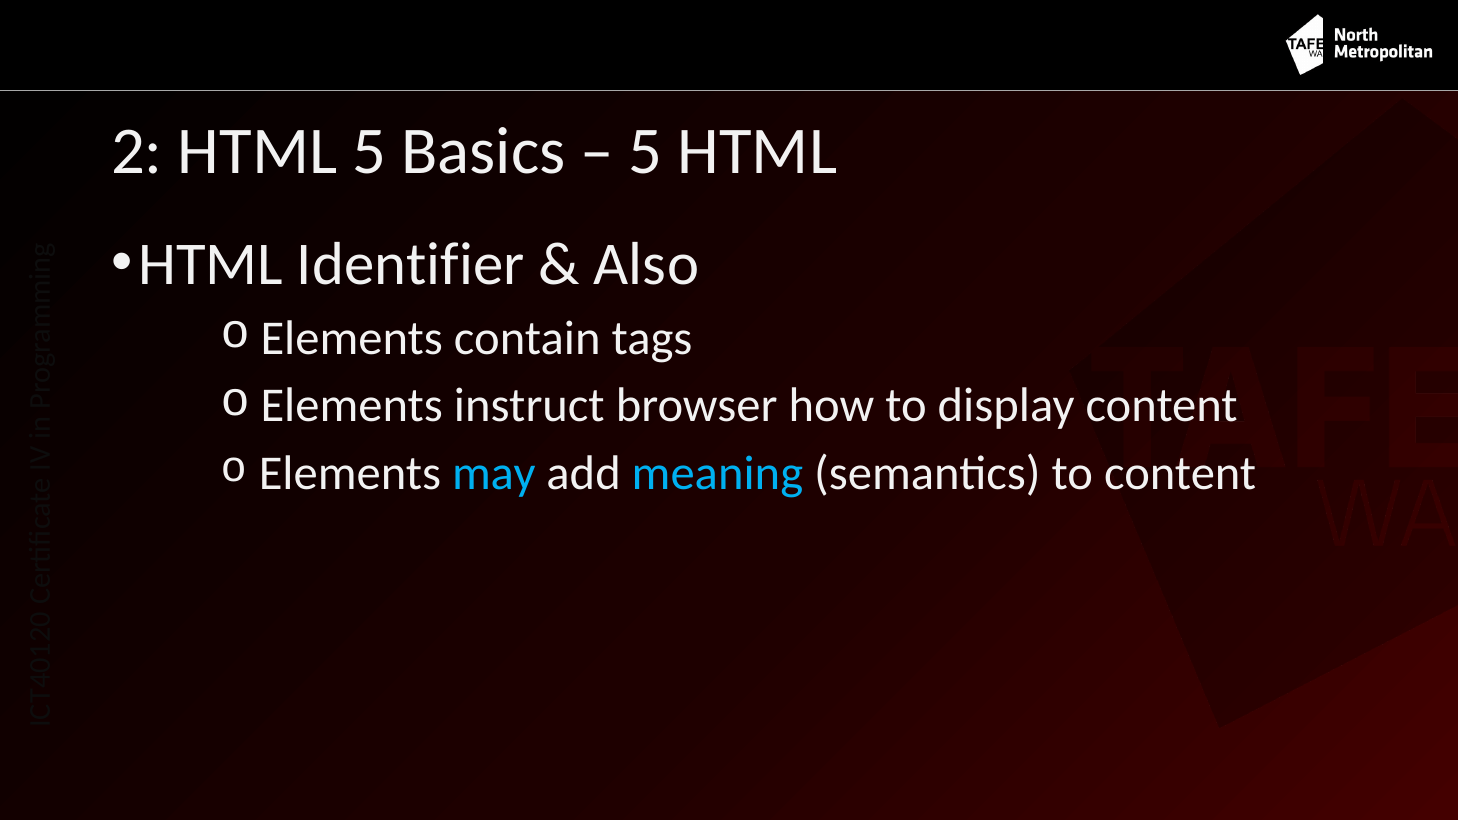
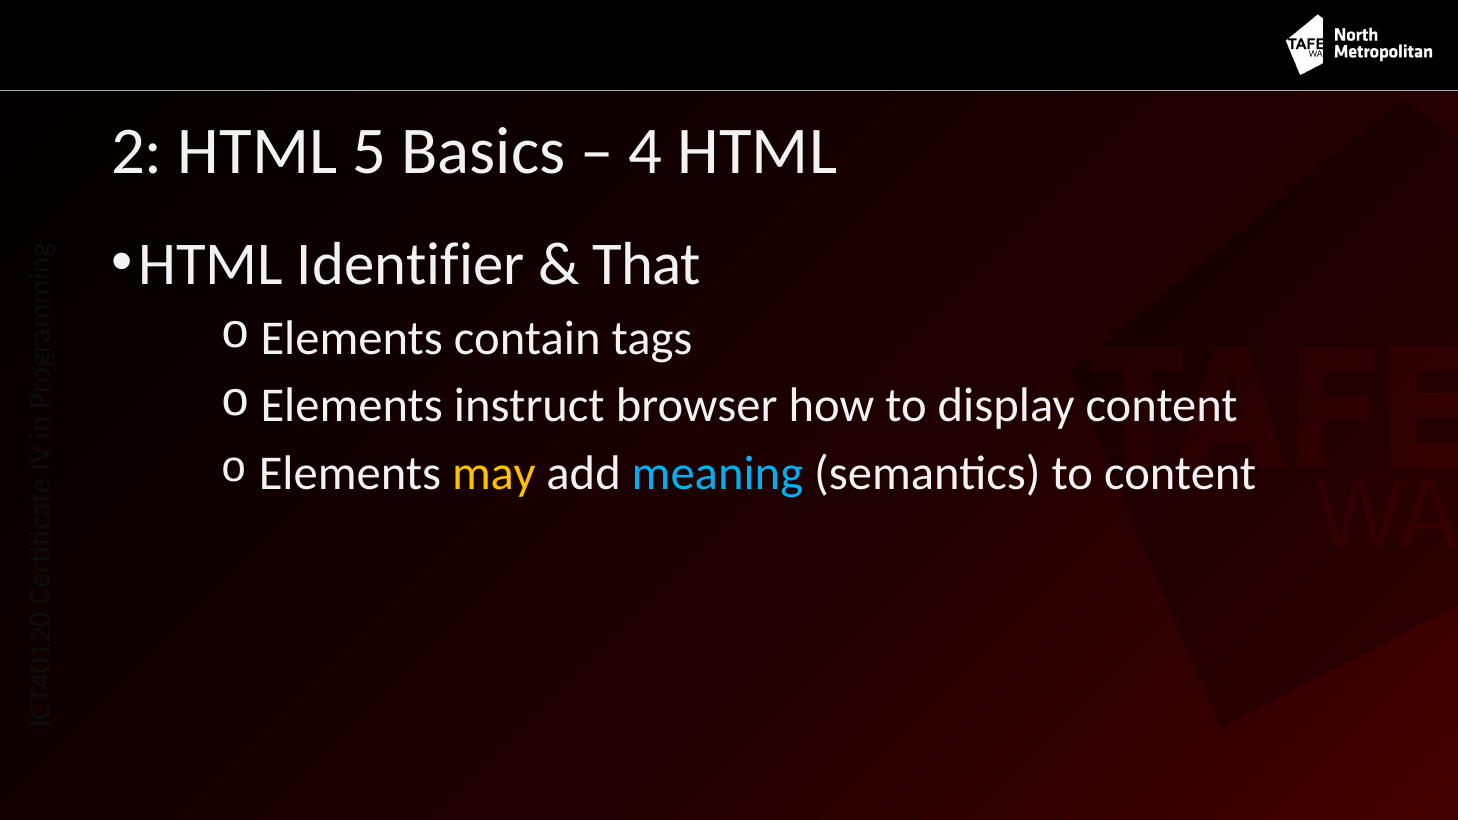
5: 5 -> 4 (646, 152)
Also: Also -> That (647, 264)
may colour: light blue -> yellow (494, 473)
